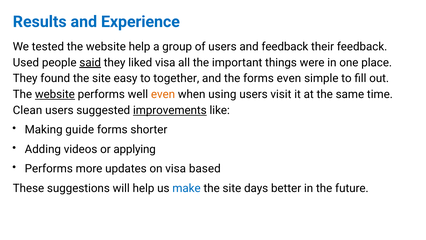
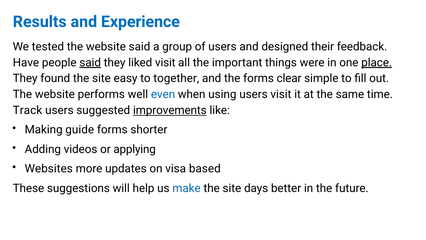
website help: help -> said (140, 47)
and feedback: feedback -> designed (285, 47)
Used: Used -> Have (26, 62)
liked visa: visa -> visit (165, 62)
place underline: none -> present (377, 62)
forms even: even -> clear (289, 78)
website underline: present -> none (55, 94)
even colour: orange -> blue (163, 94)
Clean: Clean -> Track (28, 110)
Performs: Performs -> Websites (49, 169)
